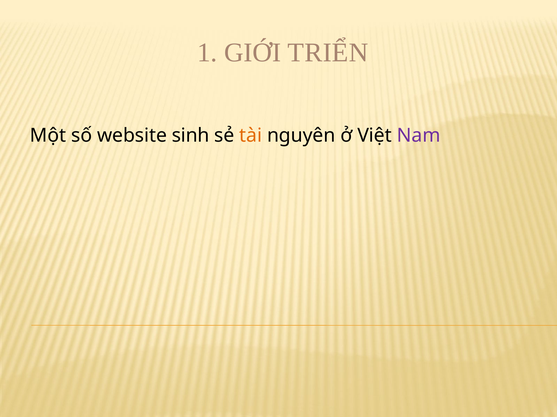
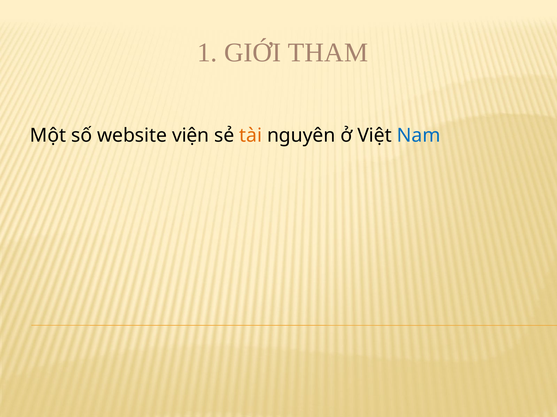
TRIỂN: TRIỂN -> THAM (328, 53)
sinh: sinh -> viện (191, 136)
Nam colour: purple -> blue (419, 136)
